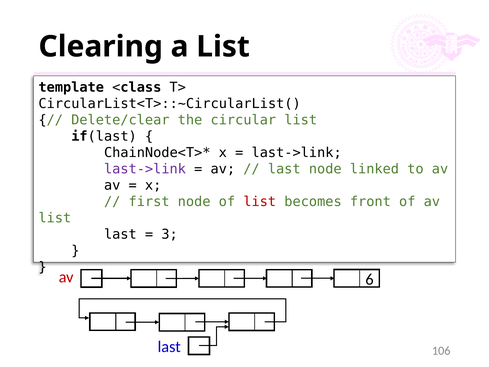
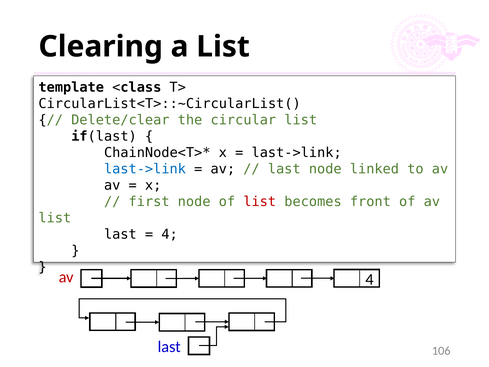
last->link colour: purple -> blue (145, 169)
3: 3 -> 4 (170, 234)
av 6: 6 -> 4 (369, 279)
